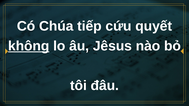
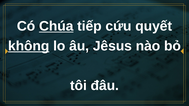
Chúa underline: none -> present (56, 26)
